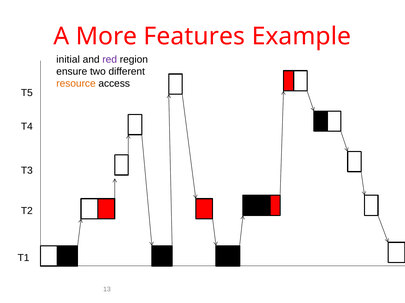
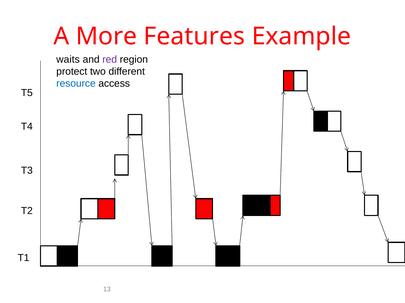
initial: initial -> waits (68, 60)
ensure: ensure -> protect (72, 72)
resource colour: orange -> blue (76, 84)
